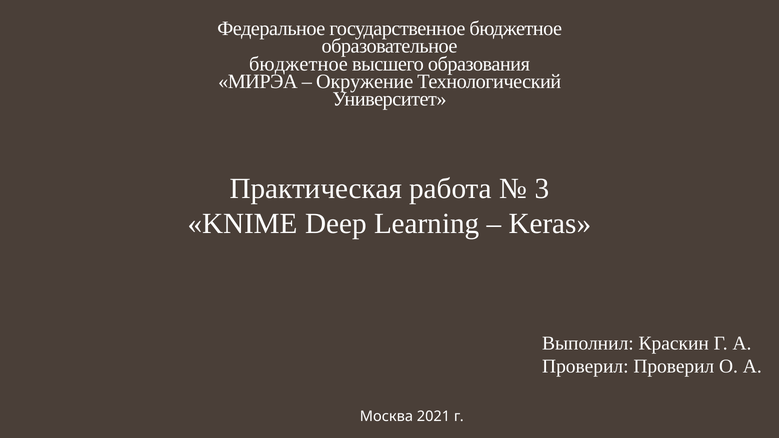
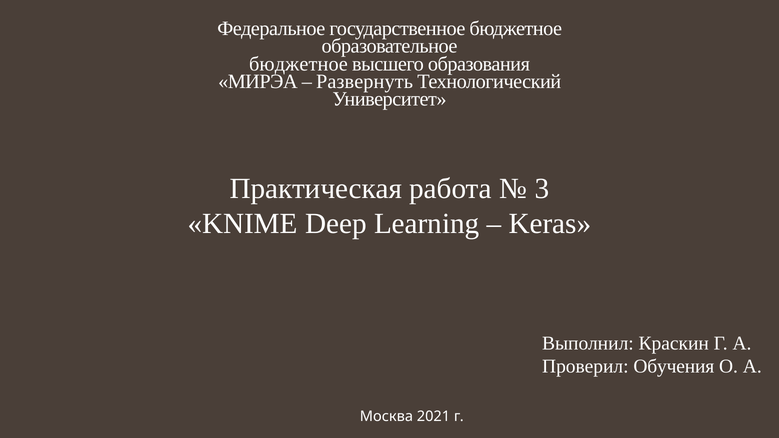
Окружение: Окружение -> Развернуть (365, 81)
Проверил Проверил: Проверил -> Обучения (674, 367)
